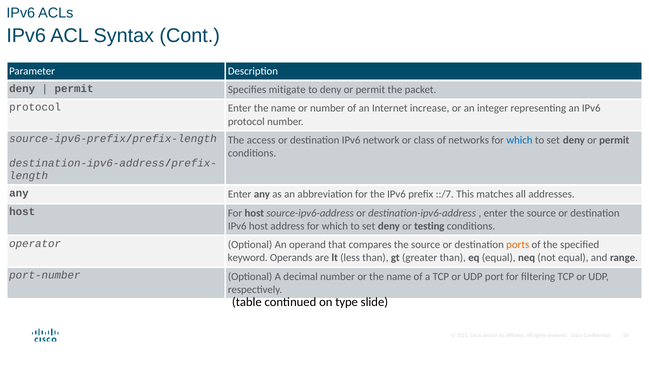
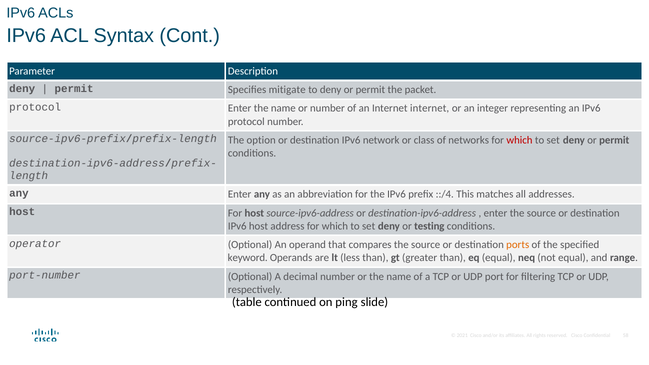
Internet increase: increase -> internet (430, 108)
access: access -> option (261, 140)
which colour: blue -> red (519, 140)
::/7: ::/7 -> ::/4 (445, 194)
type: type -> ping (346, 302)
